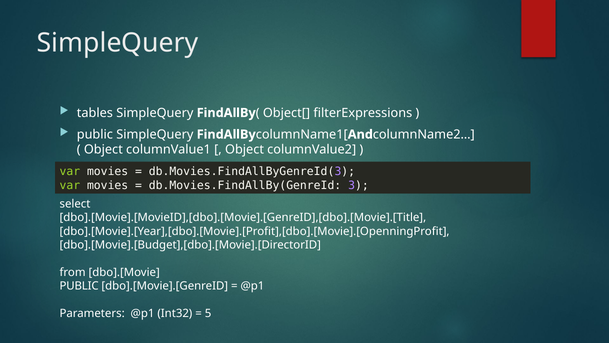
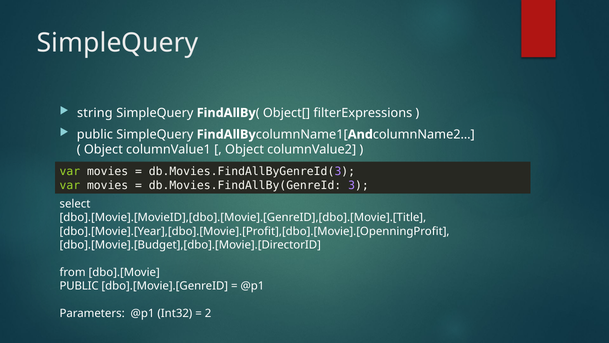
tables: tables -> string (95, 113)
5: 5 -> 2 (208, 313)
